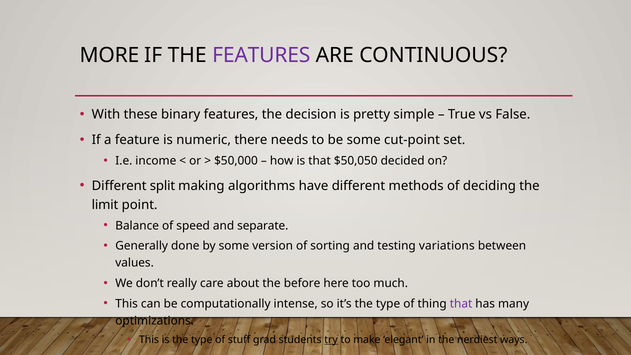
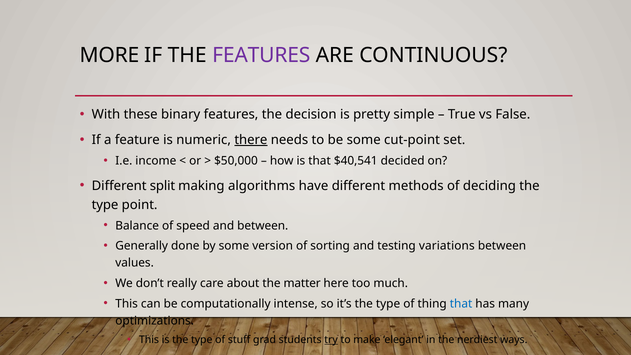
there underline: none -> present (251, 140)
$50,050: $50,050 -> $40,541 (356, 161)
limit: limit -> type (105, 205)
and separate: separate -> between (263, 226)
before: before -> matter (302, 283)
that colour: purple -> blue (461, 304)
